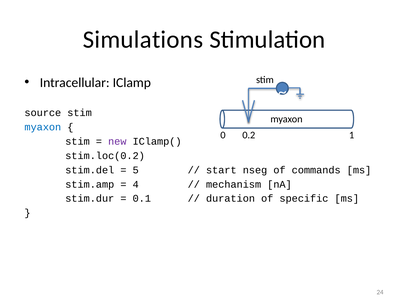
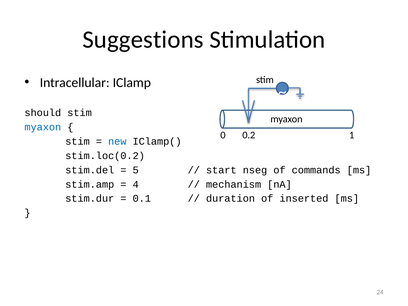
Simulations: Simulations -> Suggestions (143, 39)
source: source -> should (43, 113)
new colour: purple -> blue (117, 141)
specific: specific -> inserted (304, 199)
